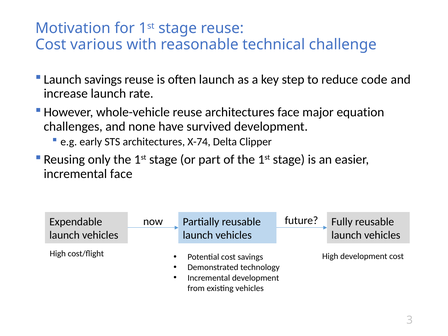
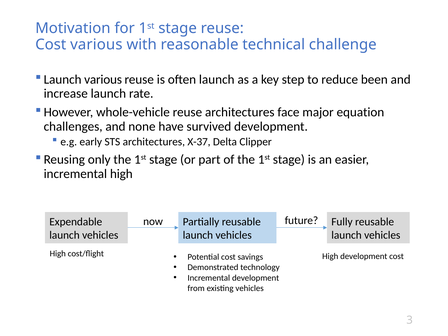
Launch savings: savings -> various (103, 79)
code: code -> been (374, 79)
X-74: X-74 -> X-37 (199, 142)
incremental face: face -> high (121, 174)
